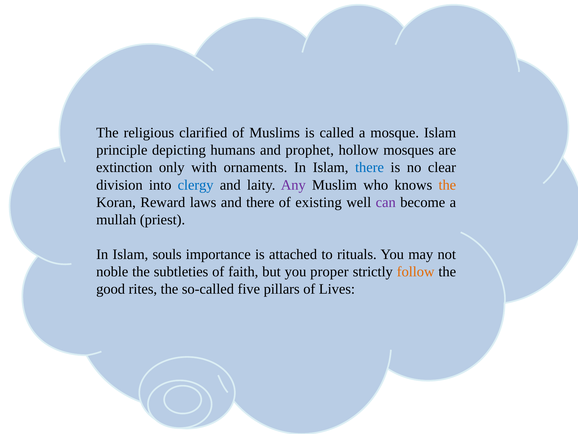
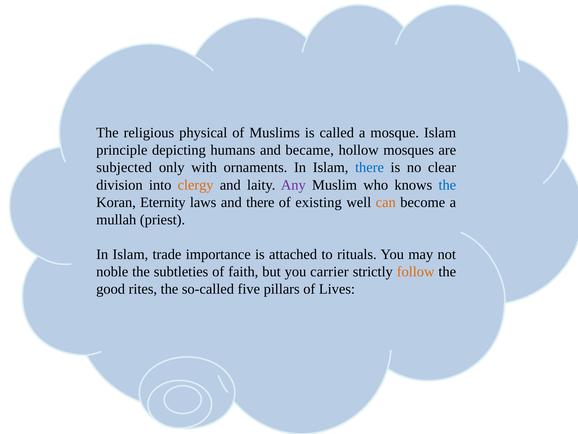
clarified: clarified -> physical (203, 133)
prophet: prophet -> became (310, 150)
extinction: extinction -> subjected (124, 167)
clergy colour: blue -> orange (196, 185)
the colour: orange -> blue (447, 185)
Reward: Reward -> Eternity (163, 202)
can colour: purple -> orange (386, 202)
souls: souls -> trade (167, 254)
proper: proper -> carrier (329, 271)
